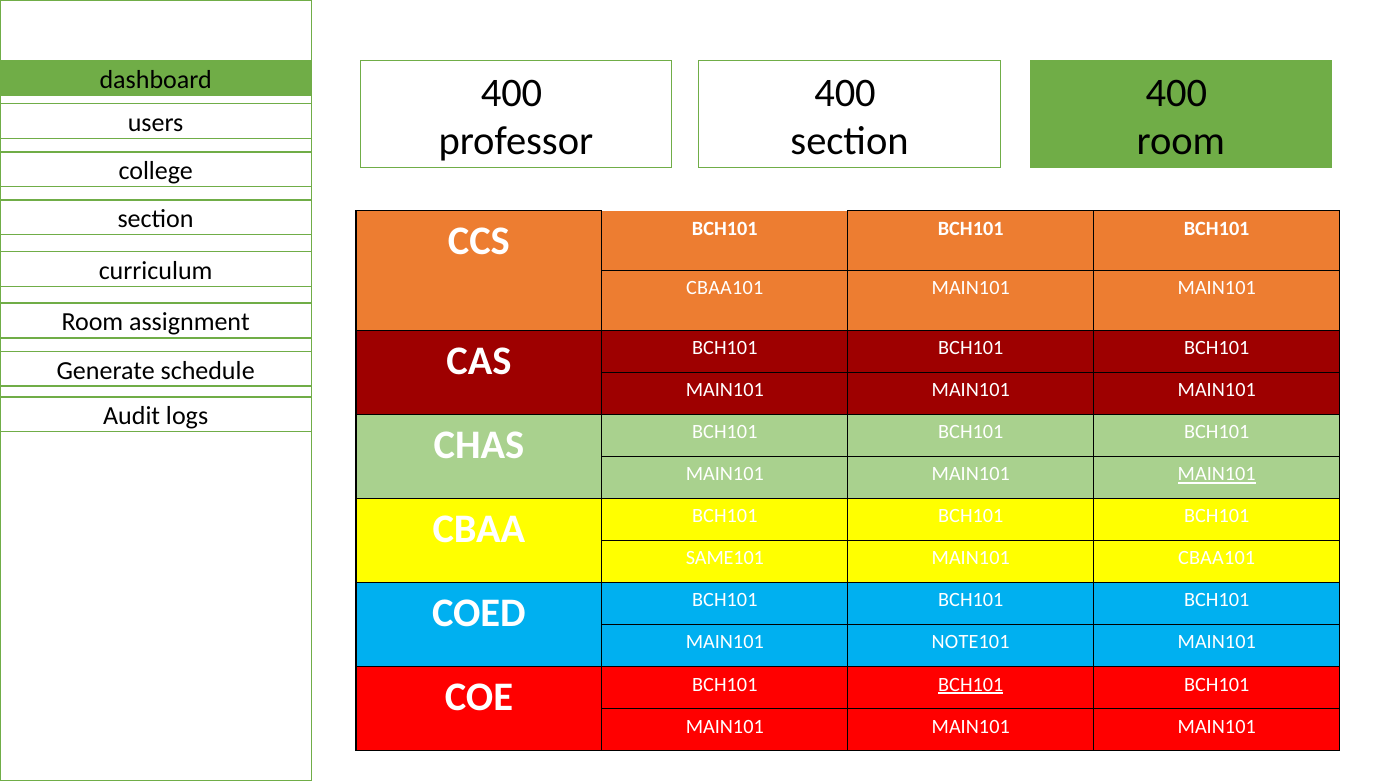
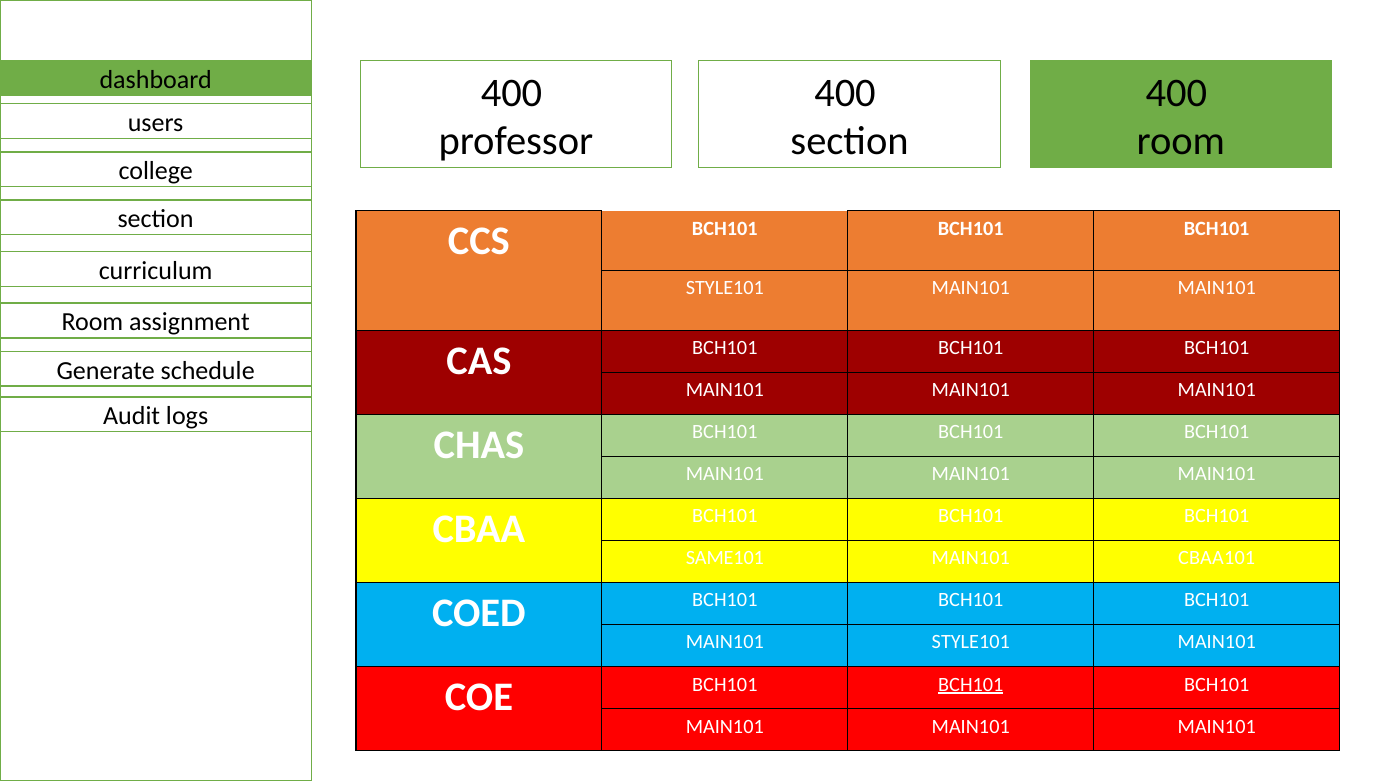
CBAA101: CBAA101 -> STYLE101 (725, 288)
MAIN101 underline: present -> none (1217, 474)
MAIN101 NOTE101: NOTE101 -> STYLE101 (971, 643)
